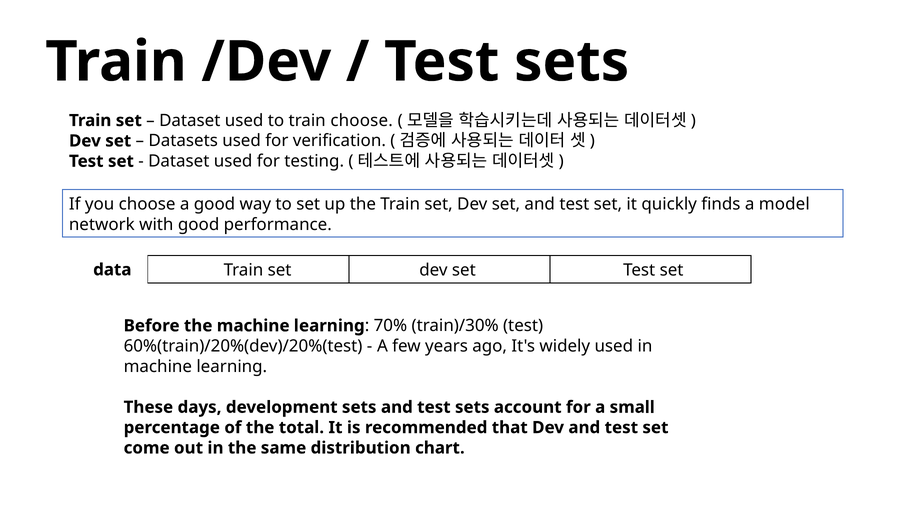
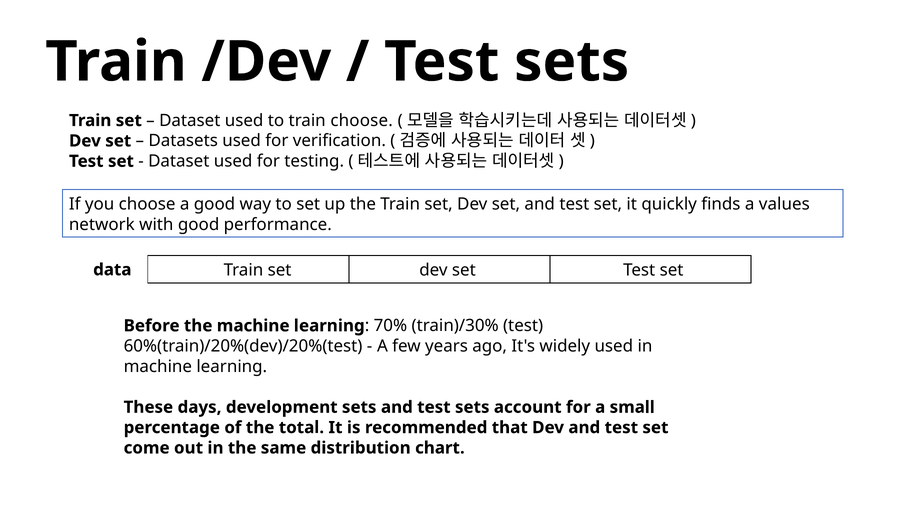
model: model -> values (784, 204)
